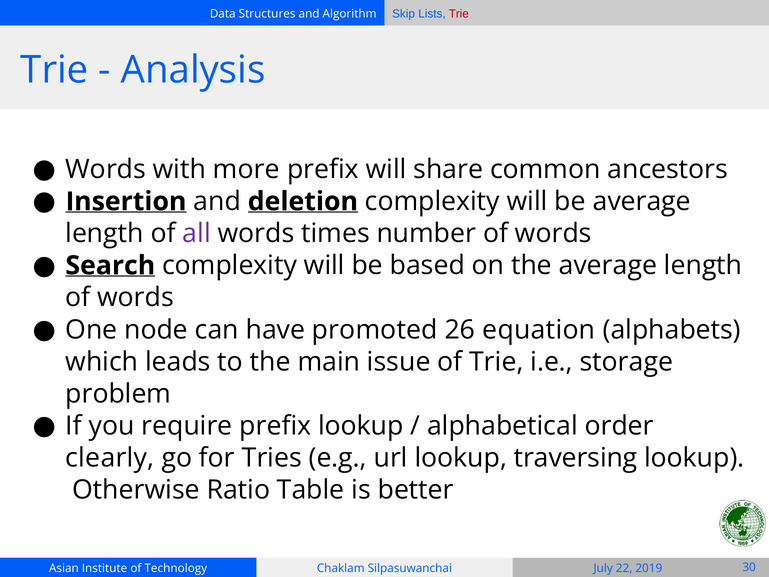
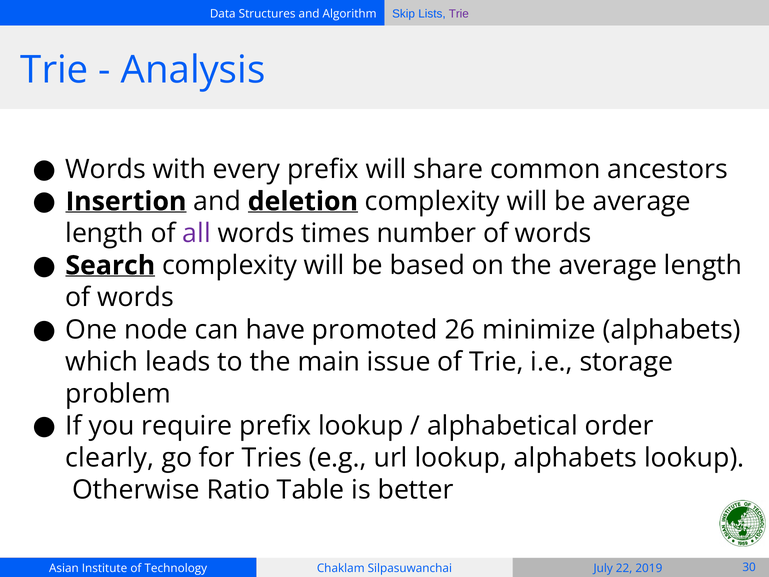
Trie colour: red -> purple (459, 14)
more: more -> every (247, 169)
equation: equation -> minimize (539, 330)
lookup traversing: traversing -> alphabets (575, 458)
